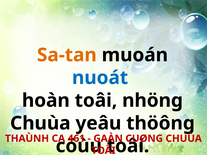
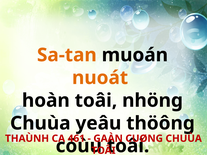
nuoát colour: blue -> orange (100, 78)
